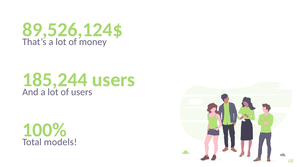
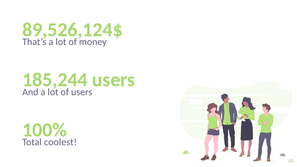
models: models -> coolest (60, 142)
